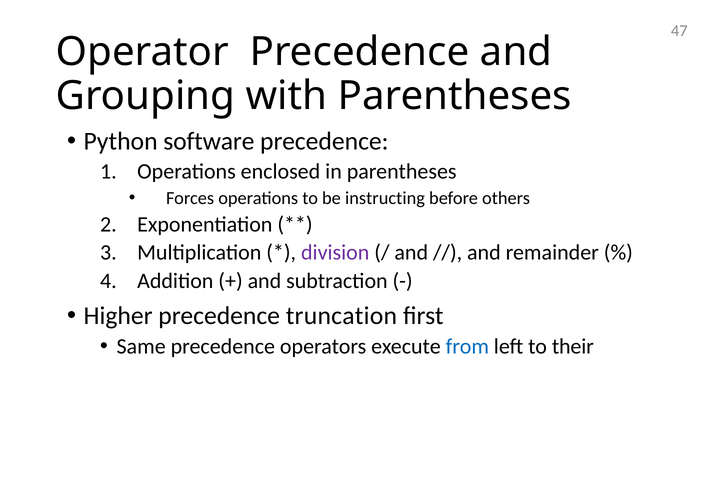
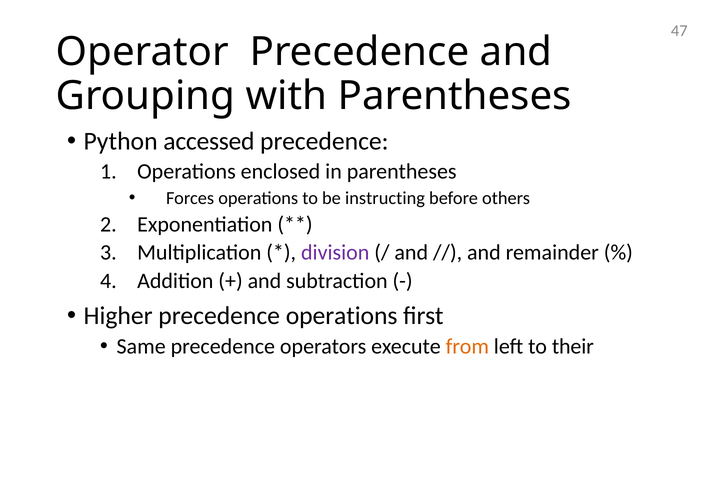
software: software -> accessed (209, 141)
precedence truncation: truncation -> operations (342, 316)
from colour: blue -> orange (467, 346)
